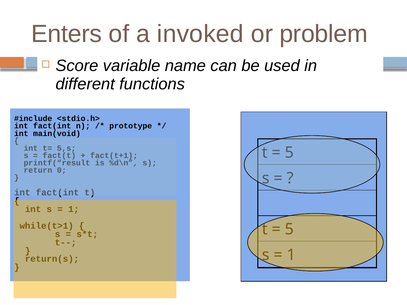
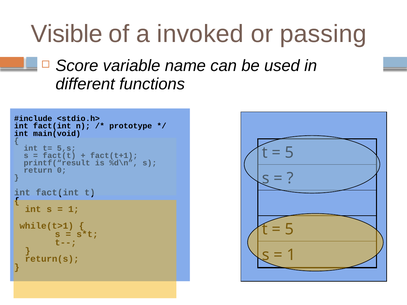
Enters: Enters -> Visible (67, 34)
problem: problem -> passing (323, 34)
